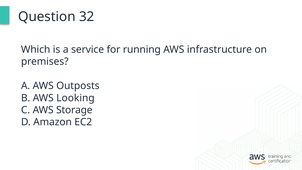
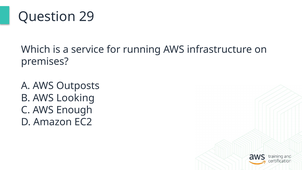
32: 32 -> 29 (87, 17)
Storage: Storage -> Enough (74, 110)
